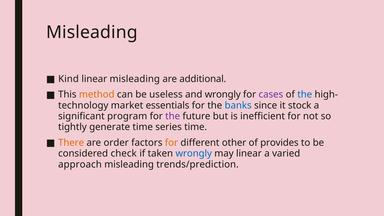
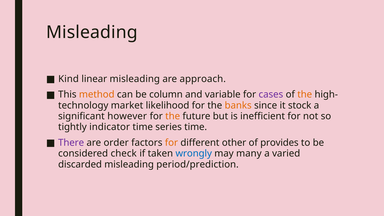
additional: additional -> approach (203, 79)
useless: useless -> column (166, 95)
and wrongly: wrongly -> variable (223, 95)
the colour: blue -> orange (305, 95)
essentials: essentials -> likelihood (168, 105)
banks colour: blue -> orange (238, 105)
program: program -> however (127, 116)
the colour: purple -> orange (173, 116)
generate: generate -> indicator (110, 127)
There colour: orange -> purple (71, 143)
may linear: linear -> many (249, 154)
approach: approach -> discarded (80, 164)
trends/prediction: trends/prediction -> period/prediction (198, 164)
